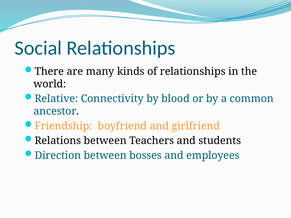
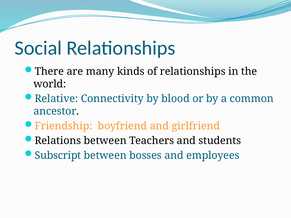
Direction: Direction -> Subscript (58, 156)
